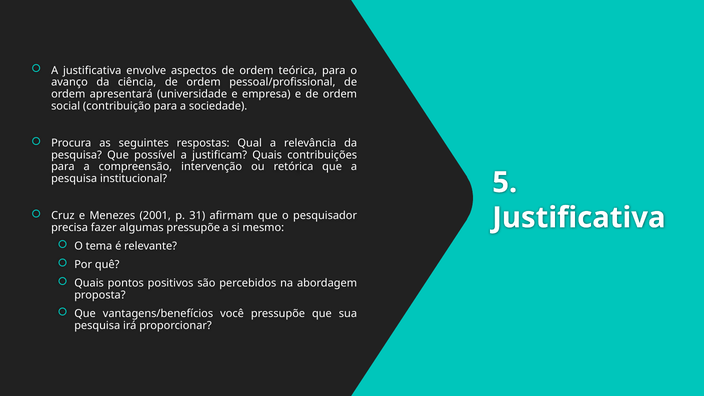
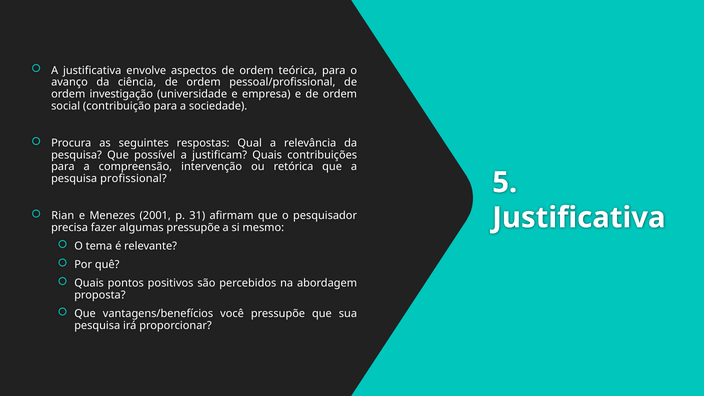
apresentará: apresentará -> investigação (121, 94)
institucional: institucional -> profissional (133, 179)
Cruz: Cruz -> Rian (63, 216)
